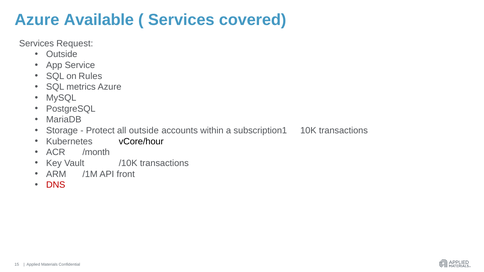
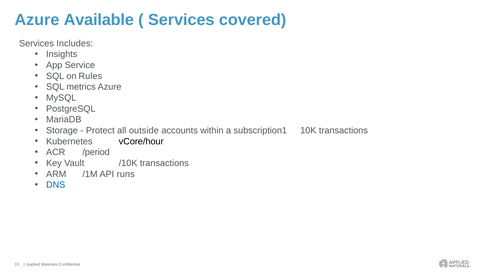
Request: Request -> Includes (75, 44)
Outside: Outside -> Insights (62, 54)
/month: /month -> /period (96, 152)
front: front -> runs (126, 174)
DNS colour: red -> blue (56, 185)
